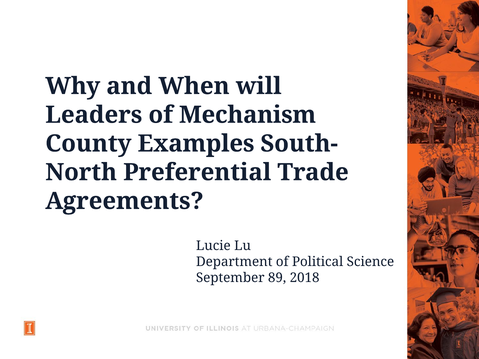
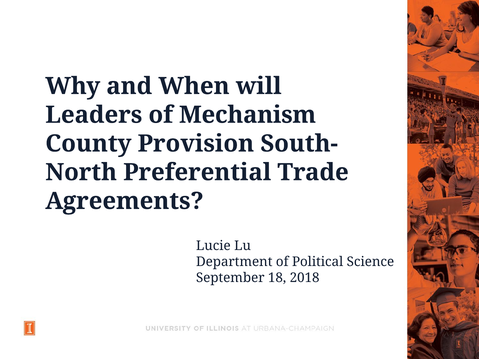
Examples: Examples -> Provision (196, 144)
89: 89 -> 18 (277, 278)
